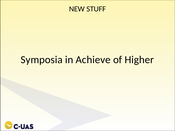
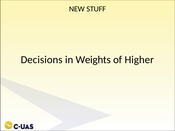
Symposia: Symposia -> Decisions (42, 60)
Achieve: Achieve -> Weights (93, 60)
